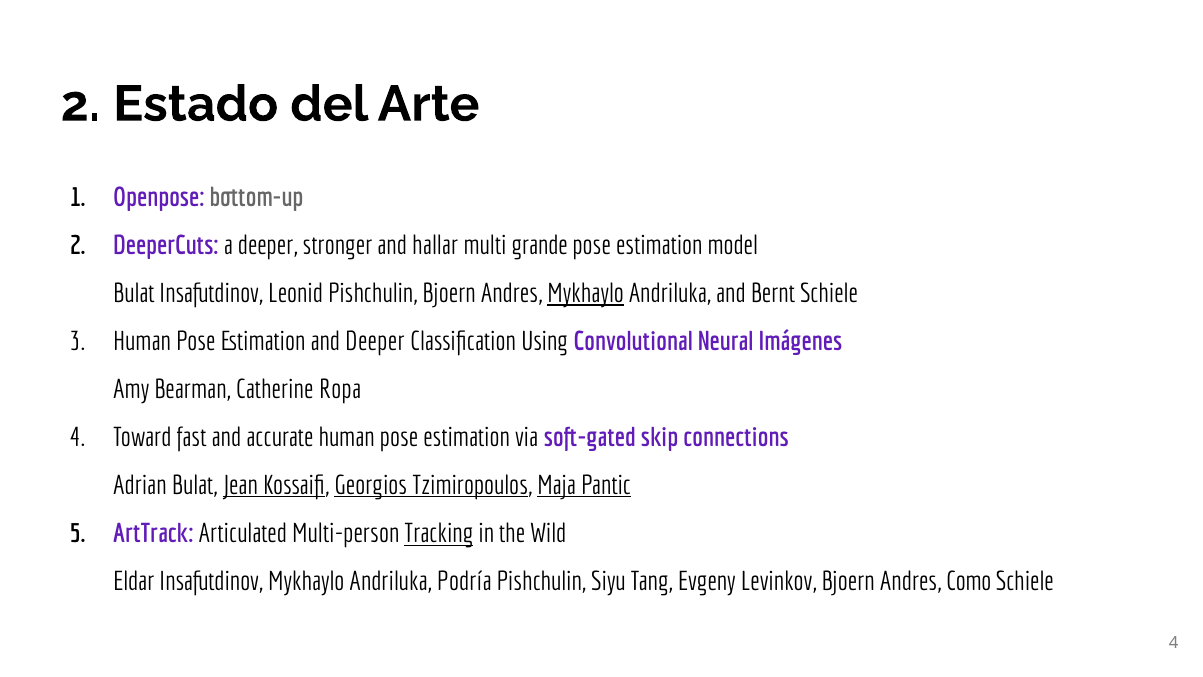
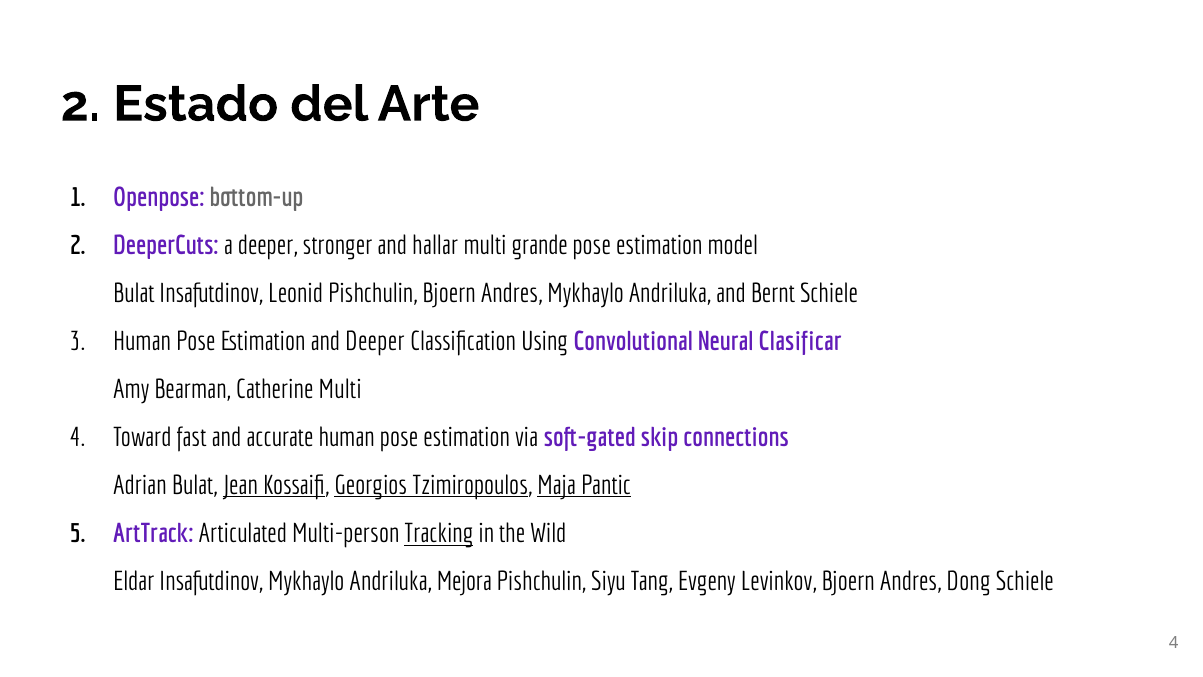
Mykhaylo underline: present -> none (586, 294)
Imágenes: Imágenes -> Clasificar (800, 342)
Catherine Ropa: Ropa -> Multi (340, 390)
Podría: Podría -> Mejora (464, 582)
Como: Como -> Dong (969, 582)
